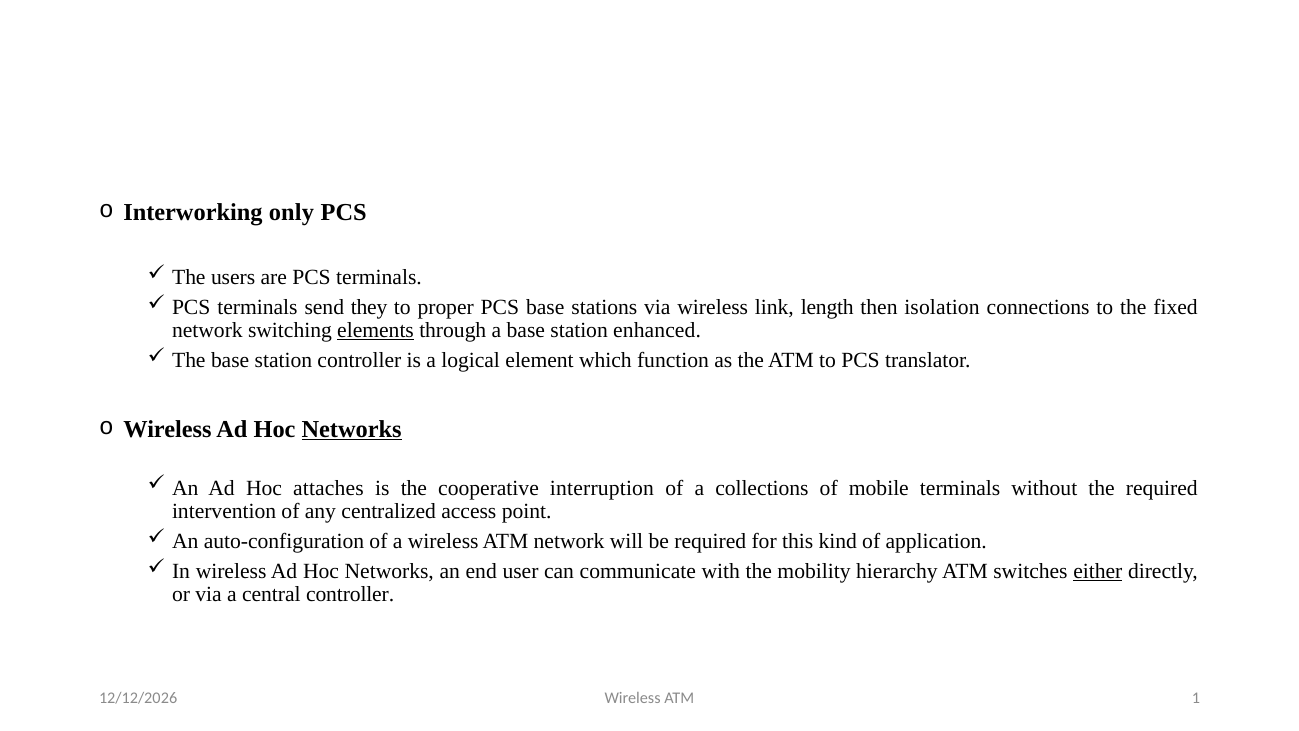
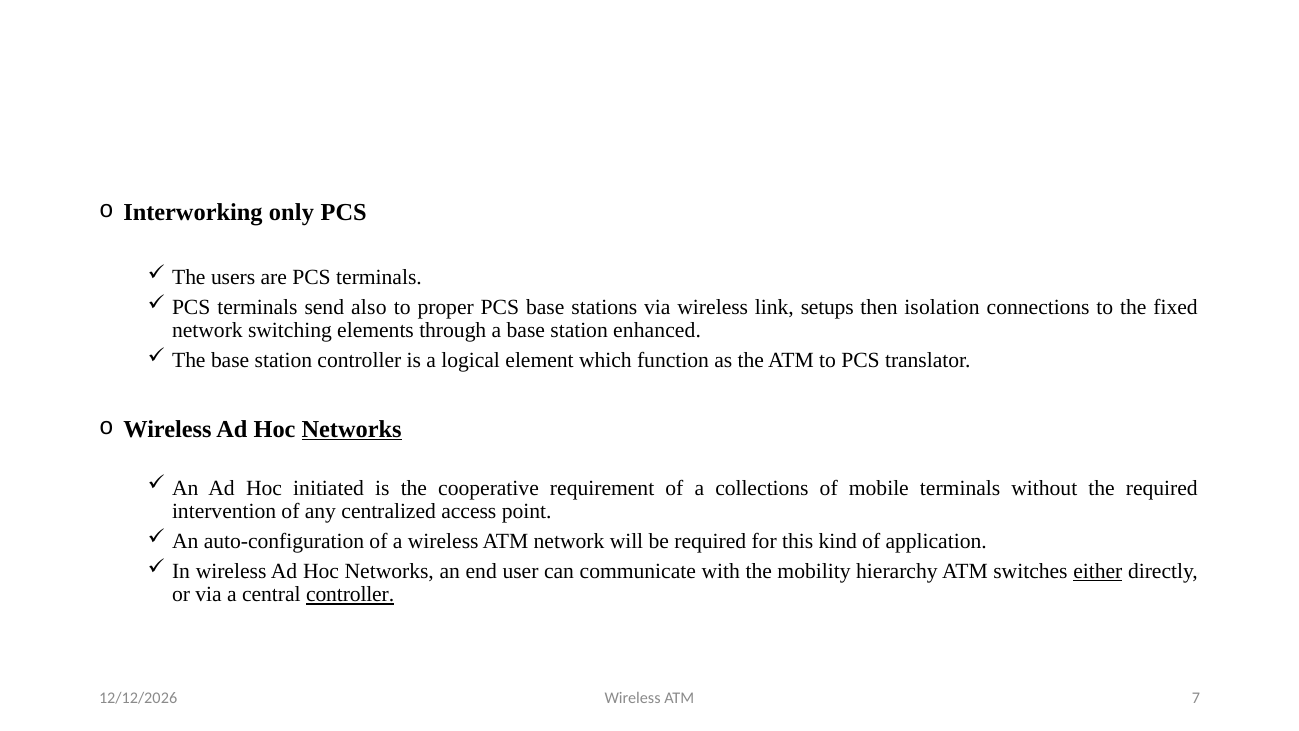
they: they -> also (369, 307)
length: length -> setups (827, 307)
elements underline: present -> none (376, 330)
attaches: attaches -> initiated (329, 488)
interruption: interruption -> requirement (602, 488)
controller underline: none -> present (350, 594)
1: 1 -> 7 (1196, 698)
